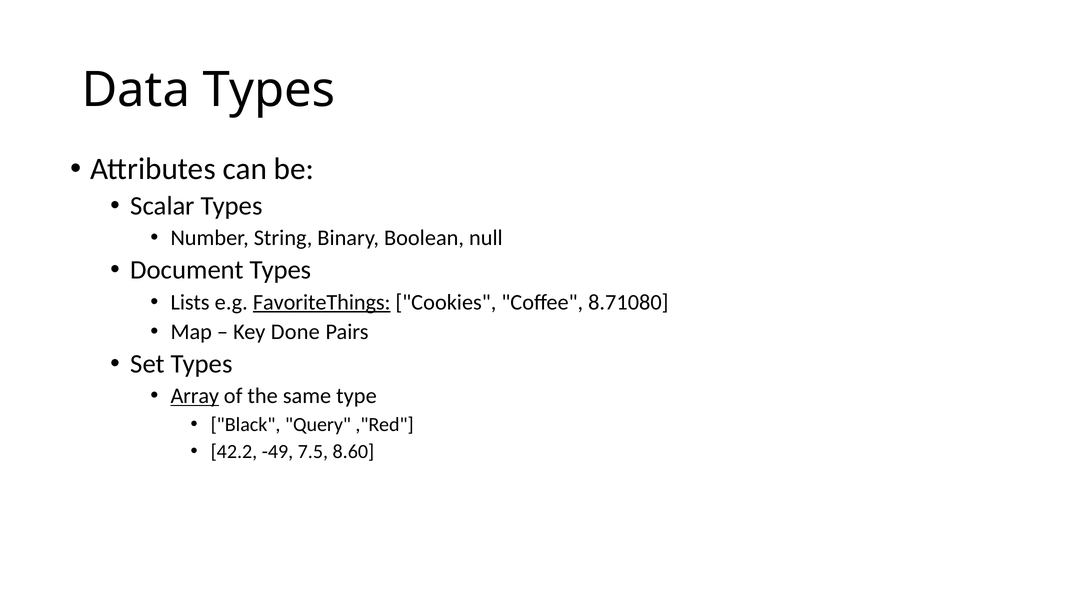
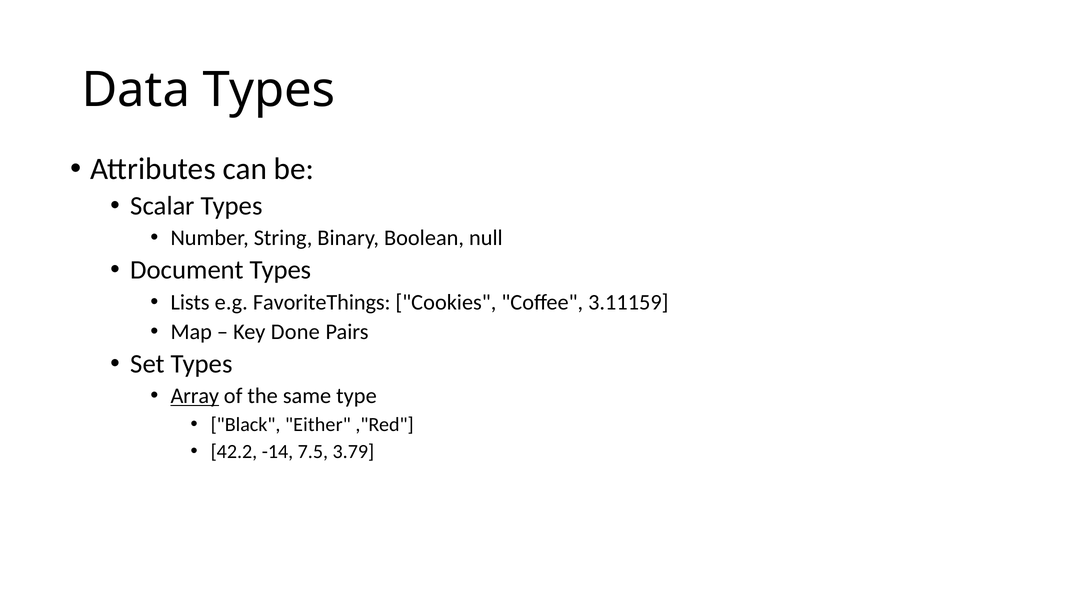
FavoriteThings underline: present -> none (322, 302)
8.71080: 8.71080 -> 3.11159 (628, 302)
Query: Query -> Either (318, 424)
-49: -49 -> -14 (277, 452)
8.60: 8.60 -> 3.79 (353, 452)
